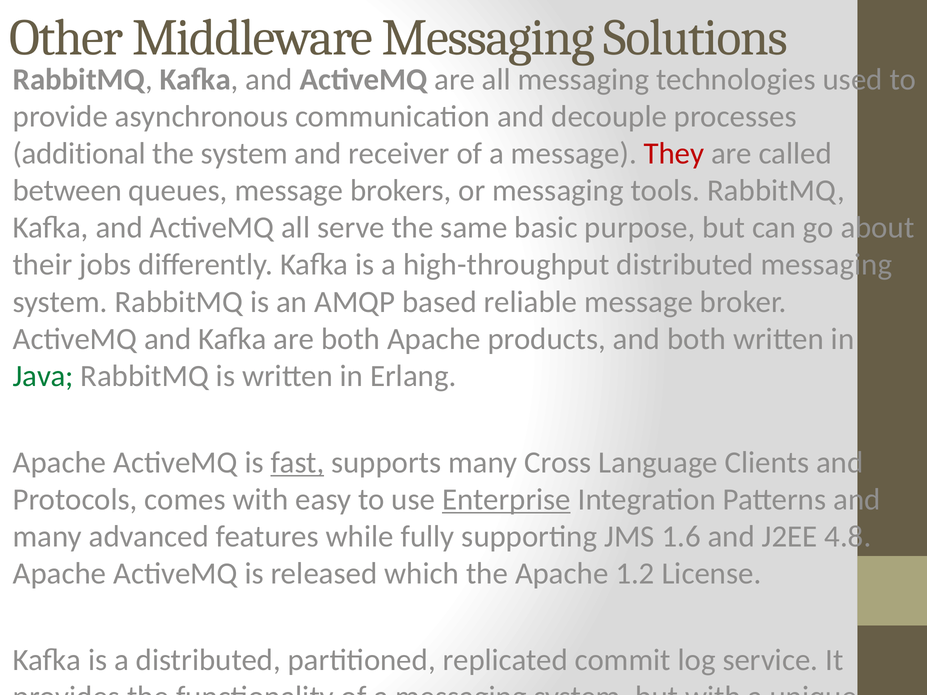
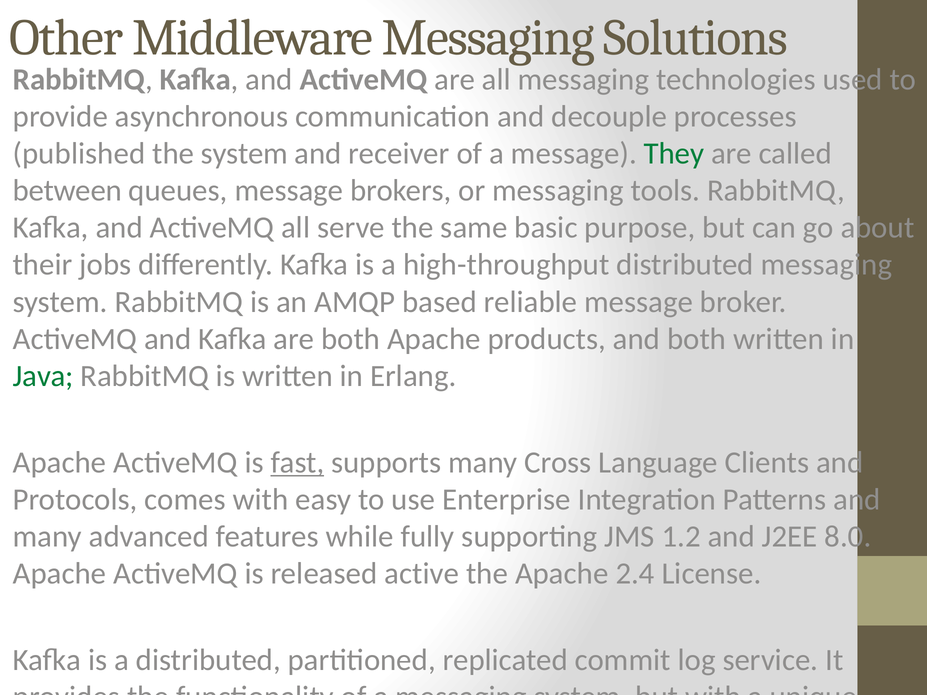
additional: additional -> published (79, 154)
They colour: red -> green (674, 154)
Enterprise underline: present -> none (506, 500)
1.6: 1.6 -> 1.2 (681, 537)
4.8: 4.8 -> 8.0 (848, 537)
which: which -> active (422, 574)
1.2: 1.2 -> 2.4 (635, 574)
